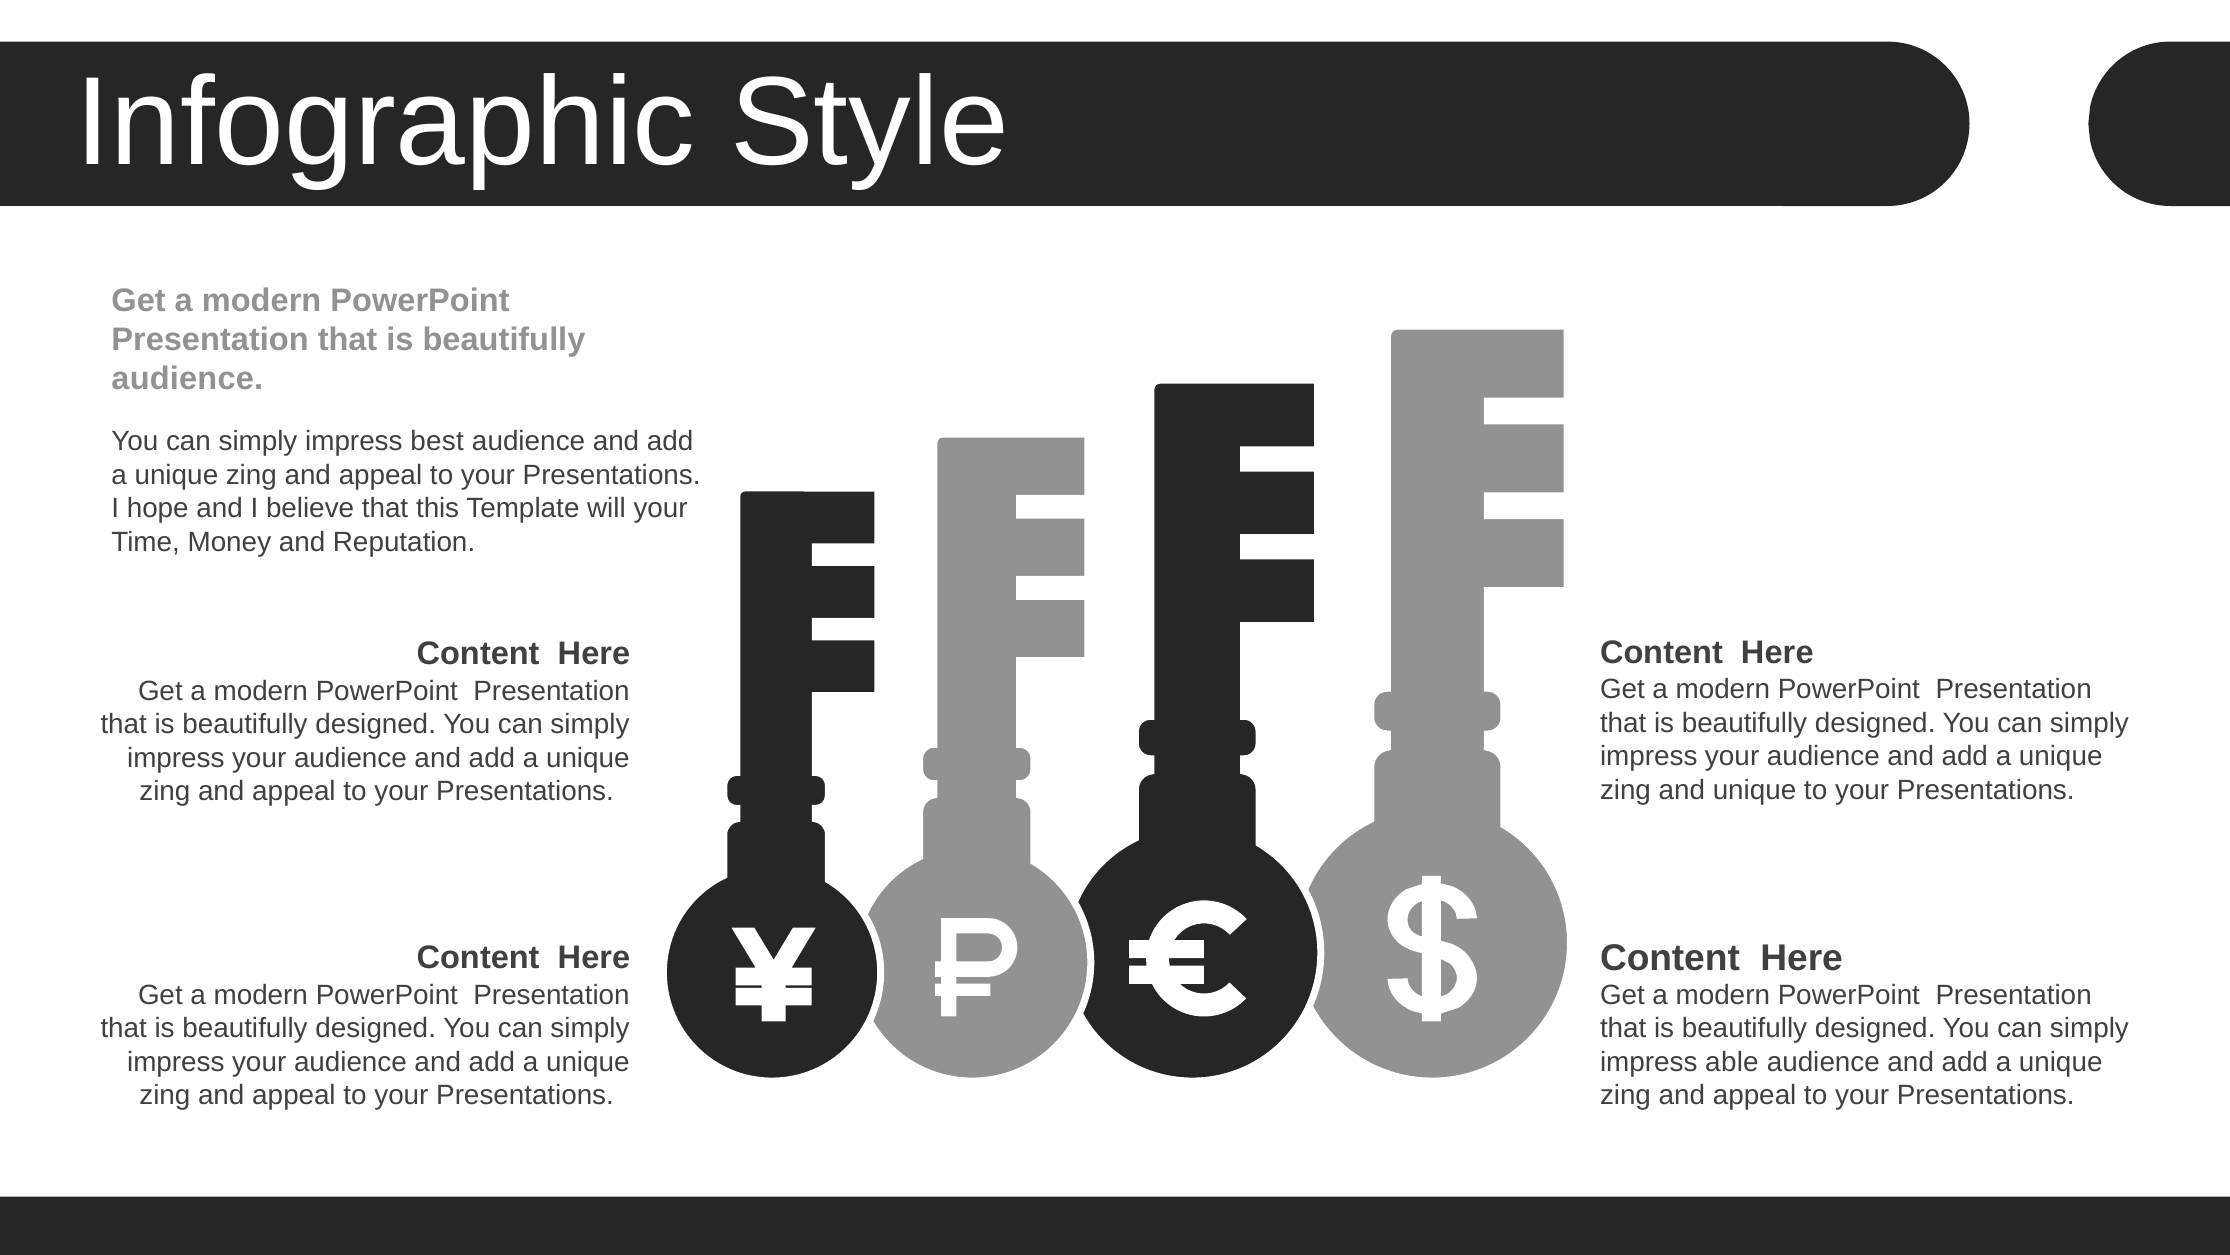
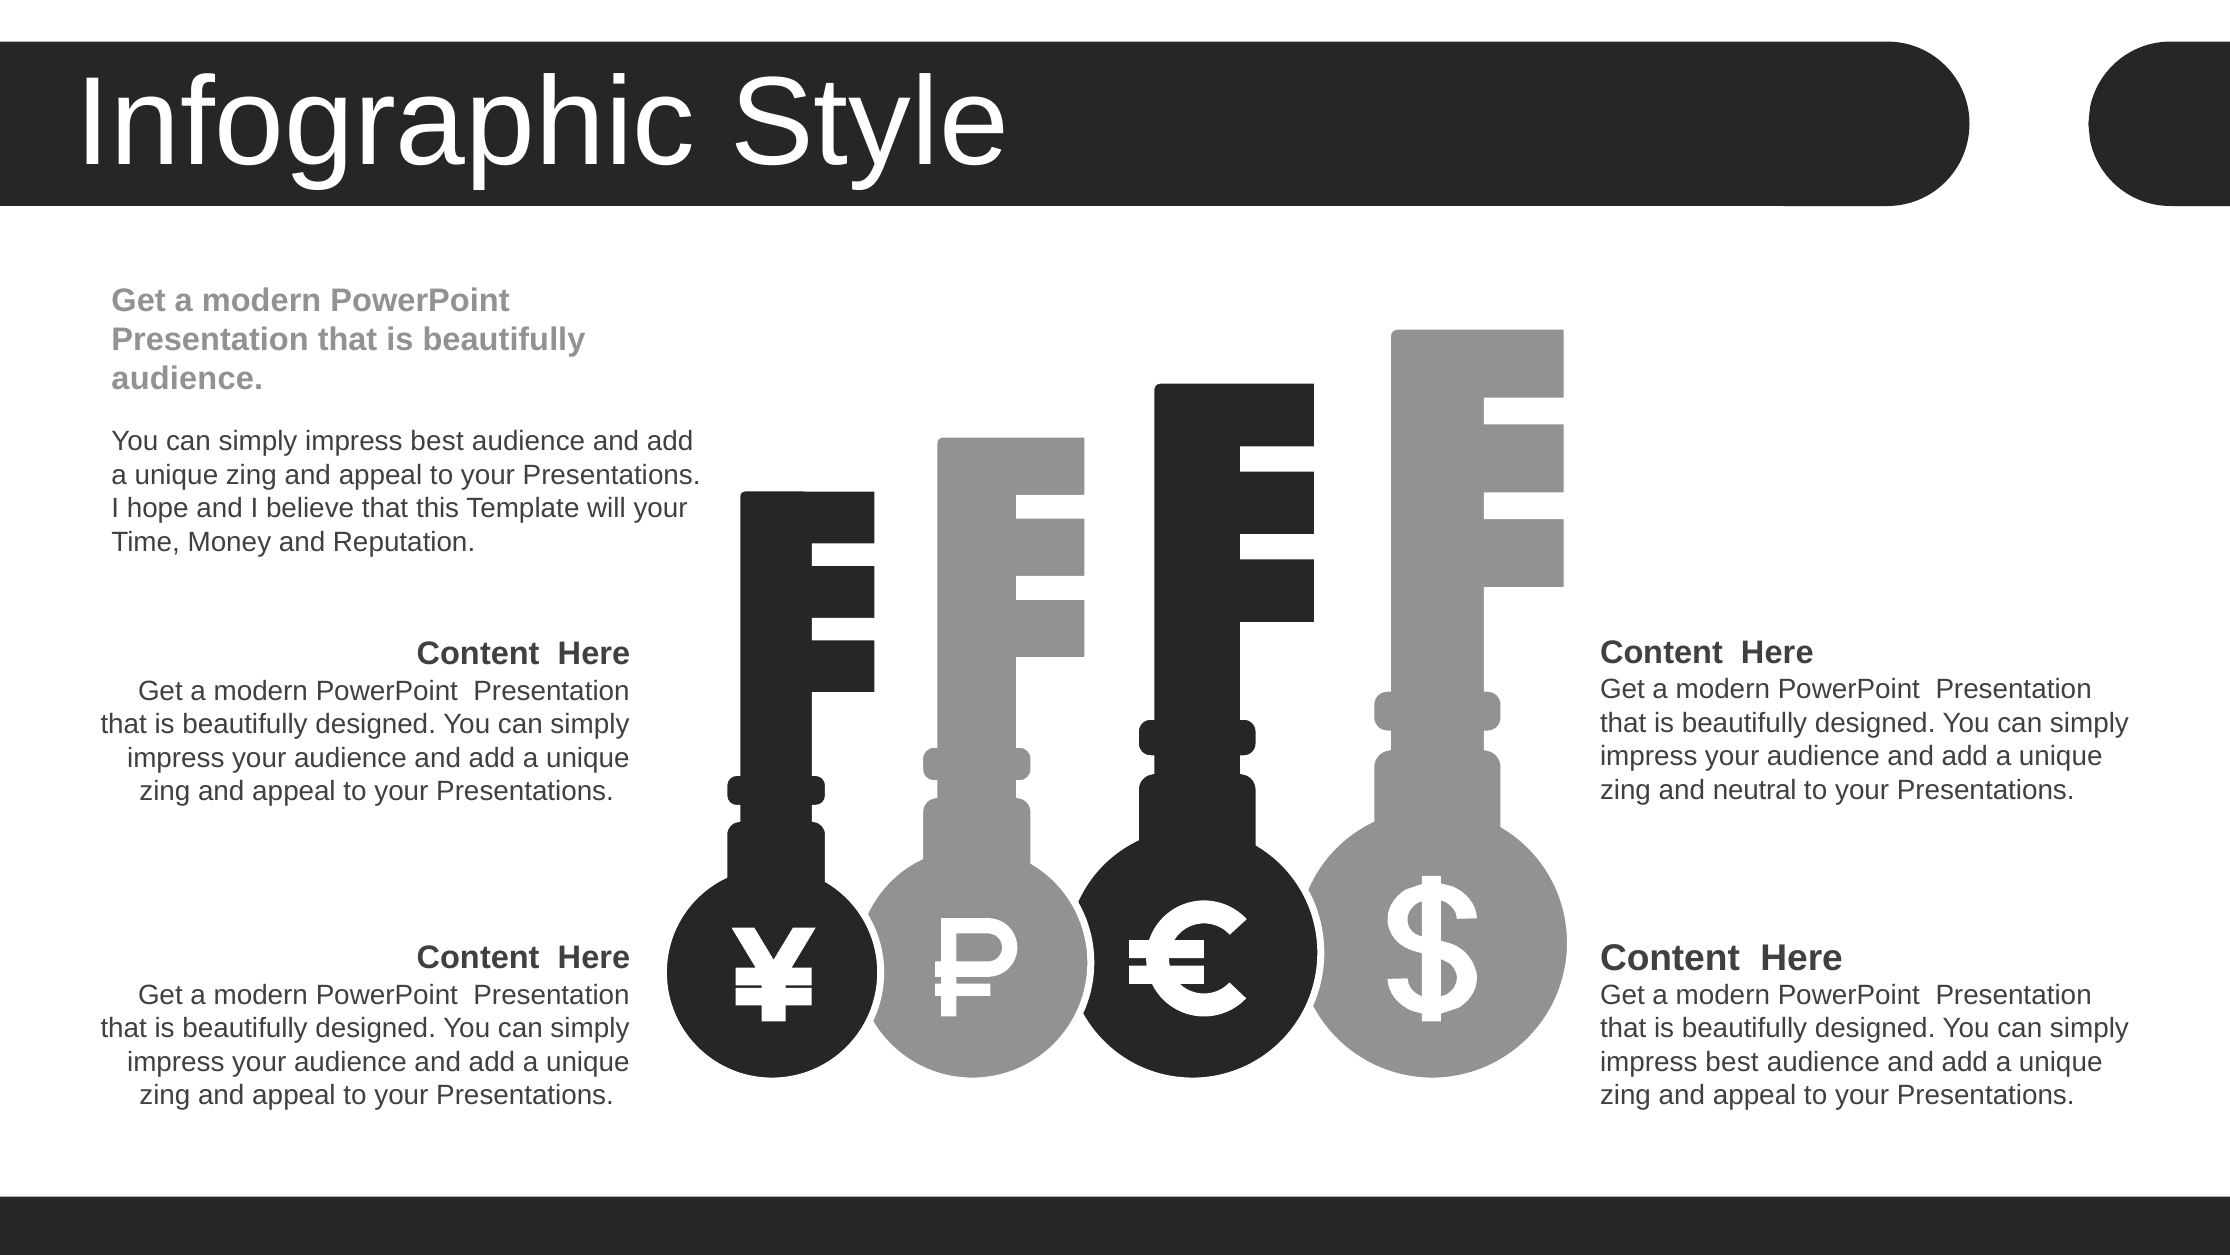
and unique: unique -> neutral (1755, 790)
able: able -> best (1732, 1062)
